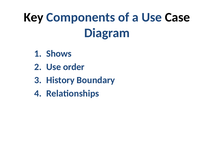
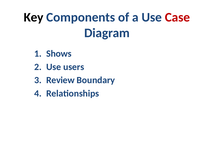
Case colour: black -> red (177, 17)
order: order -> users (74, 67)
History: History -> Review (60, 80)
